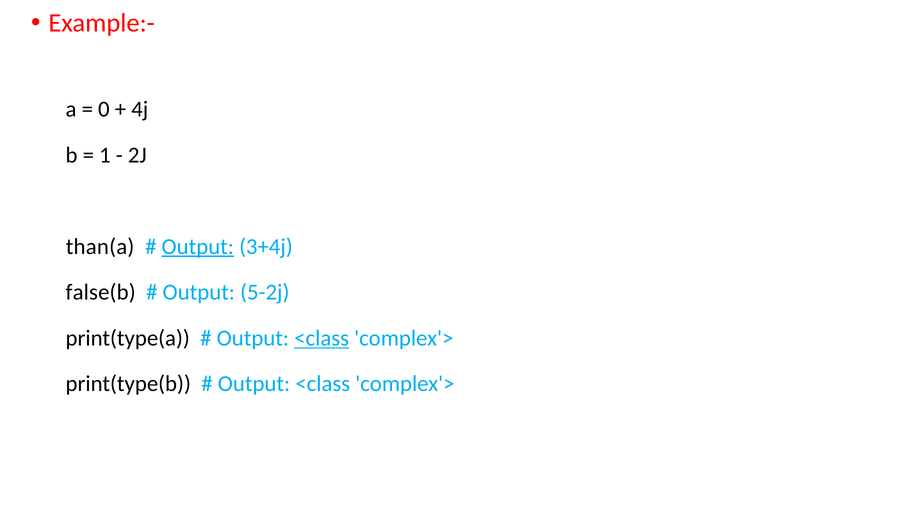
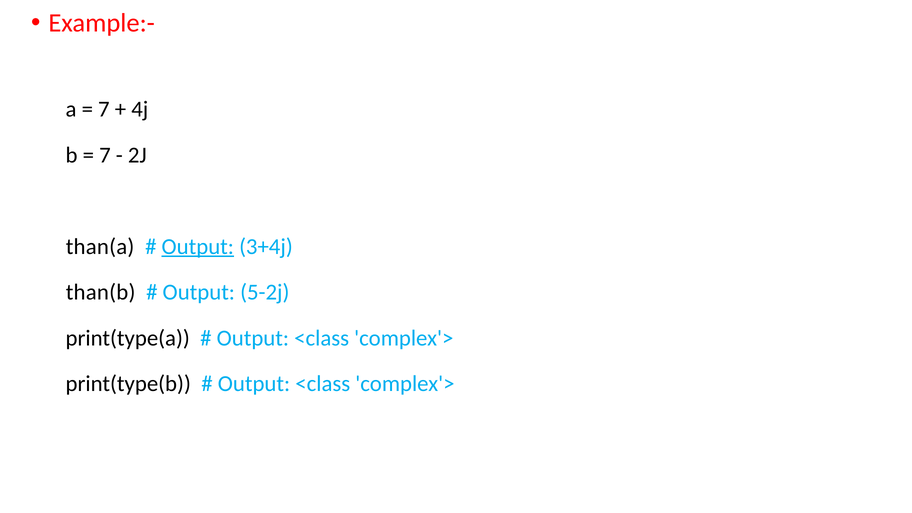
0: 0 -> 7 (104, 109)
1: 1 -> 7 (105, 155)
false(b: false(b -> than(b (101, 292)
<class underline: present -> none (322, 338)
